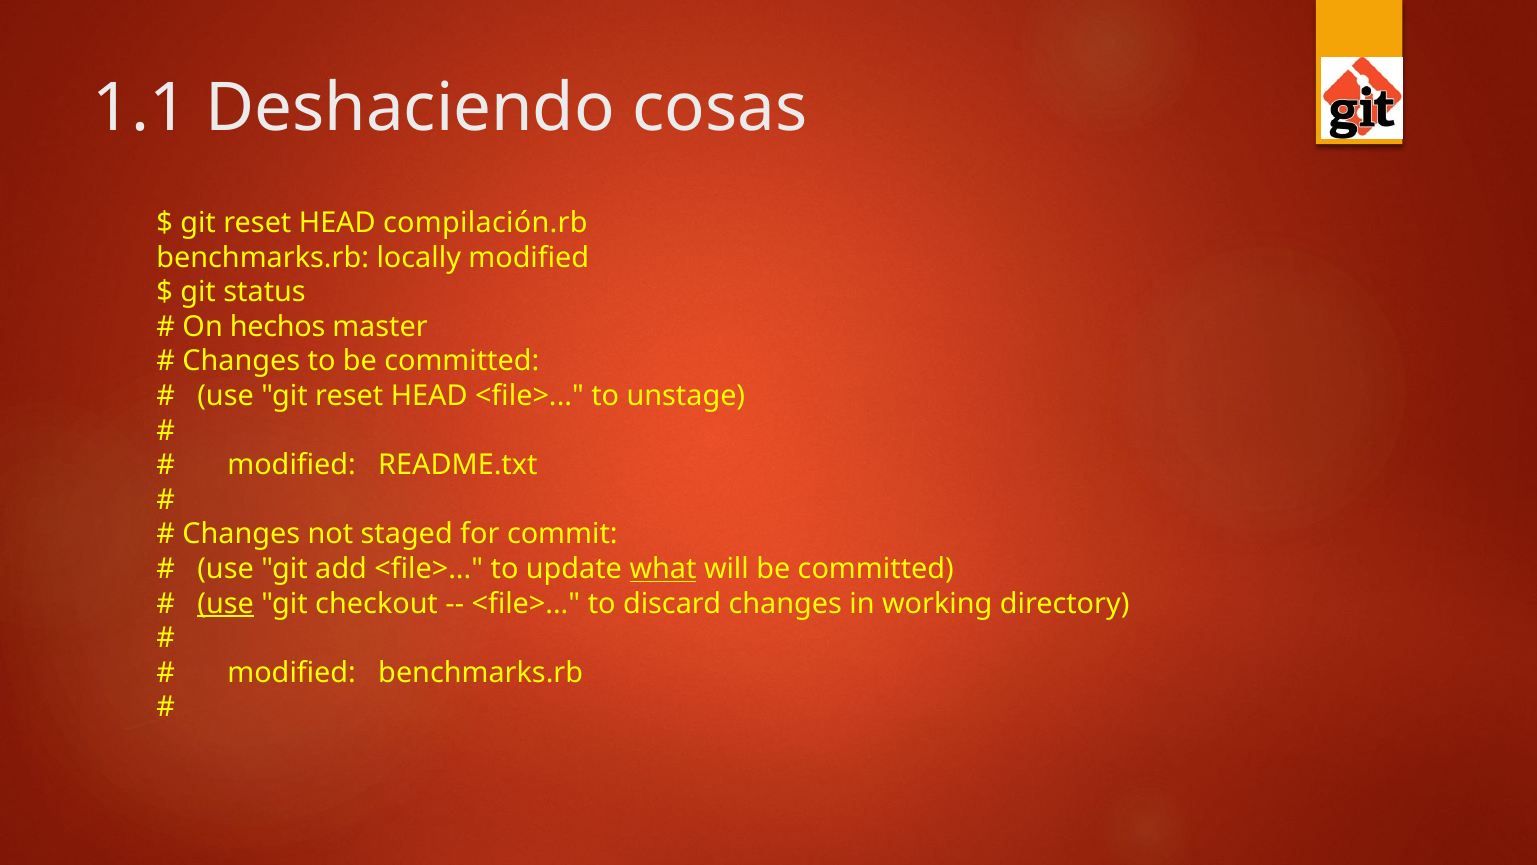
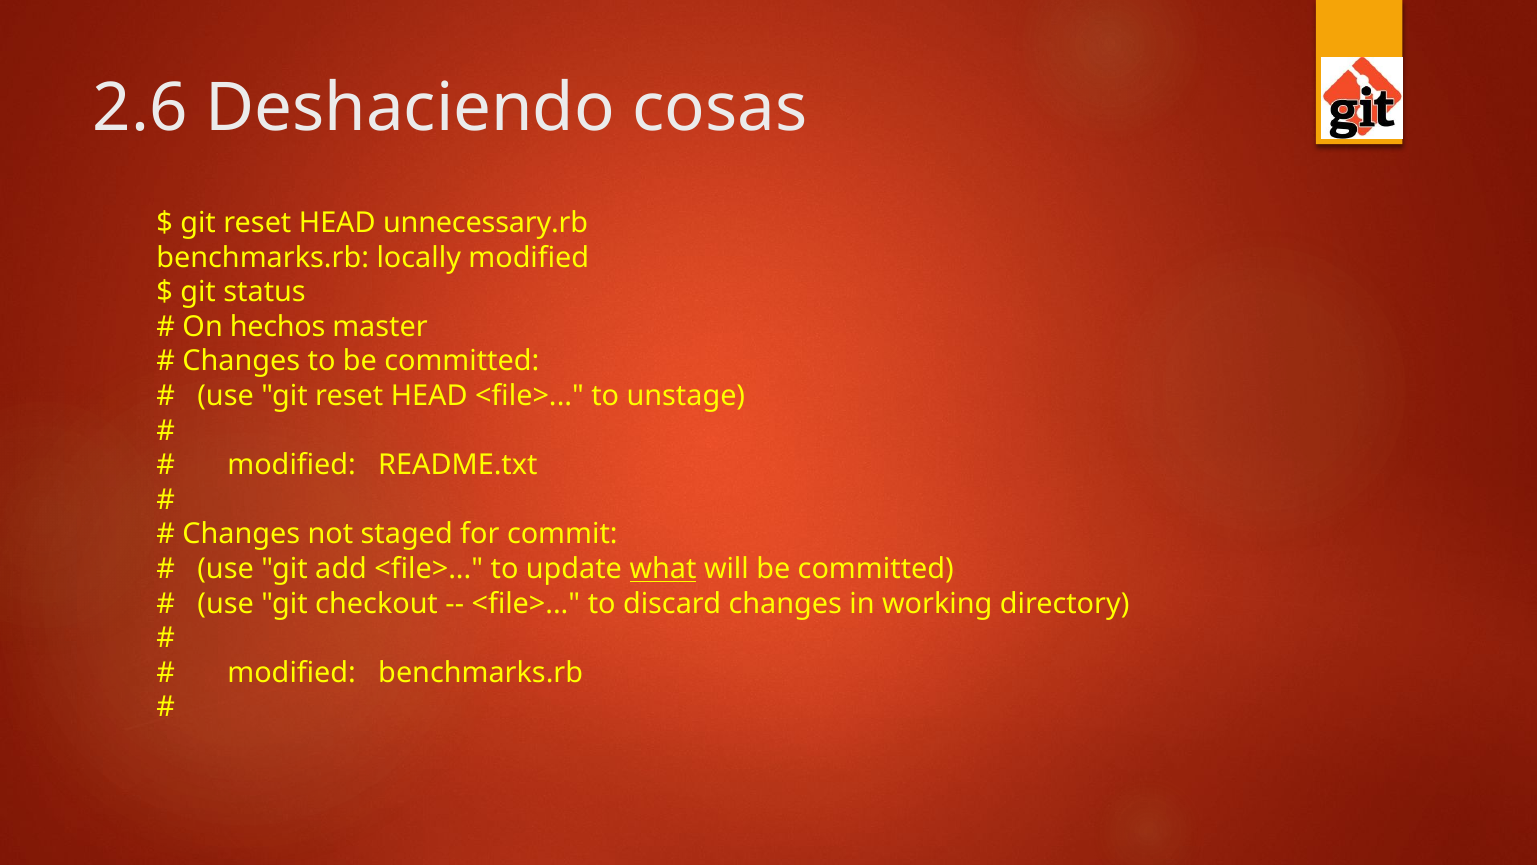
1.1: 1.1 -> 2.6 (140, 108)
compilación.rb: compilación.rb -> unnecessary.rb (486, 223)
use underline: present -> none (226, 603)
